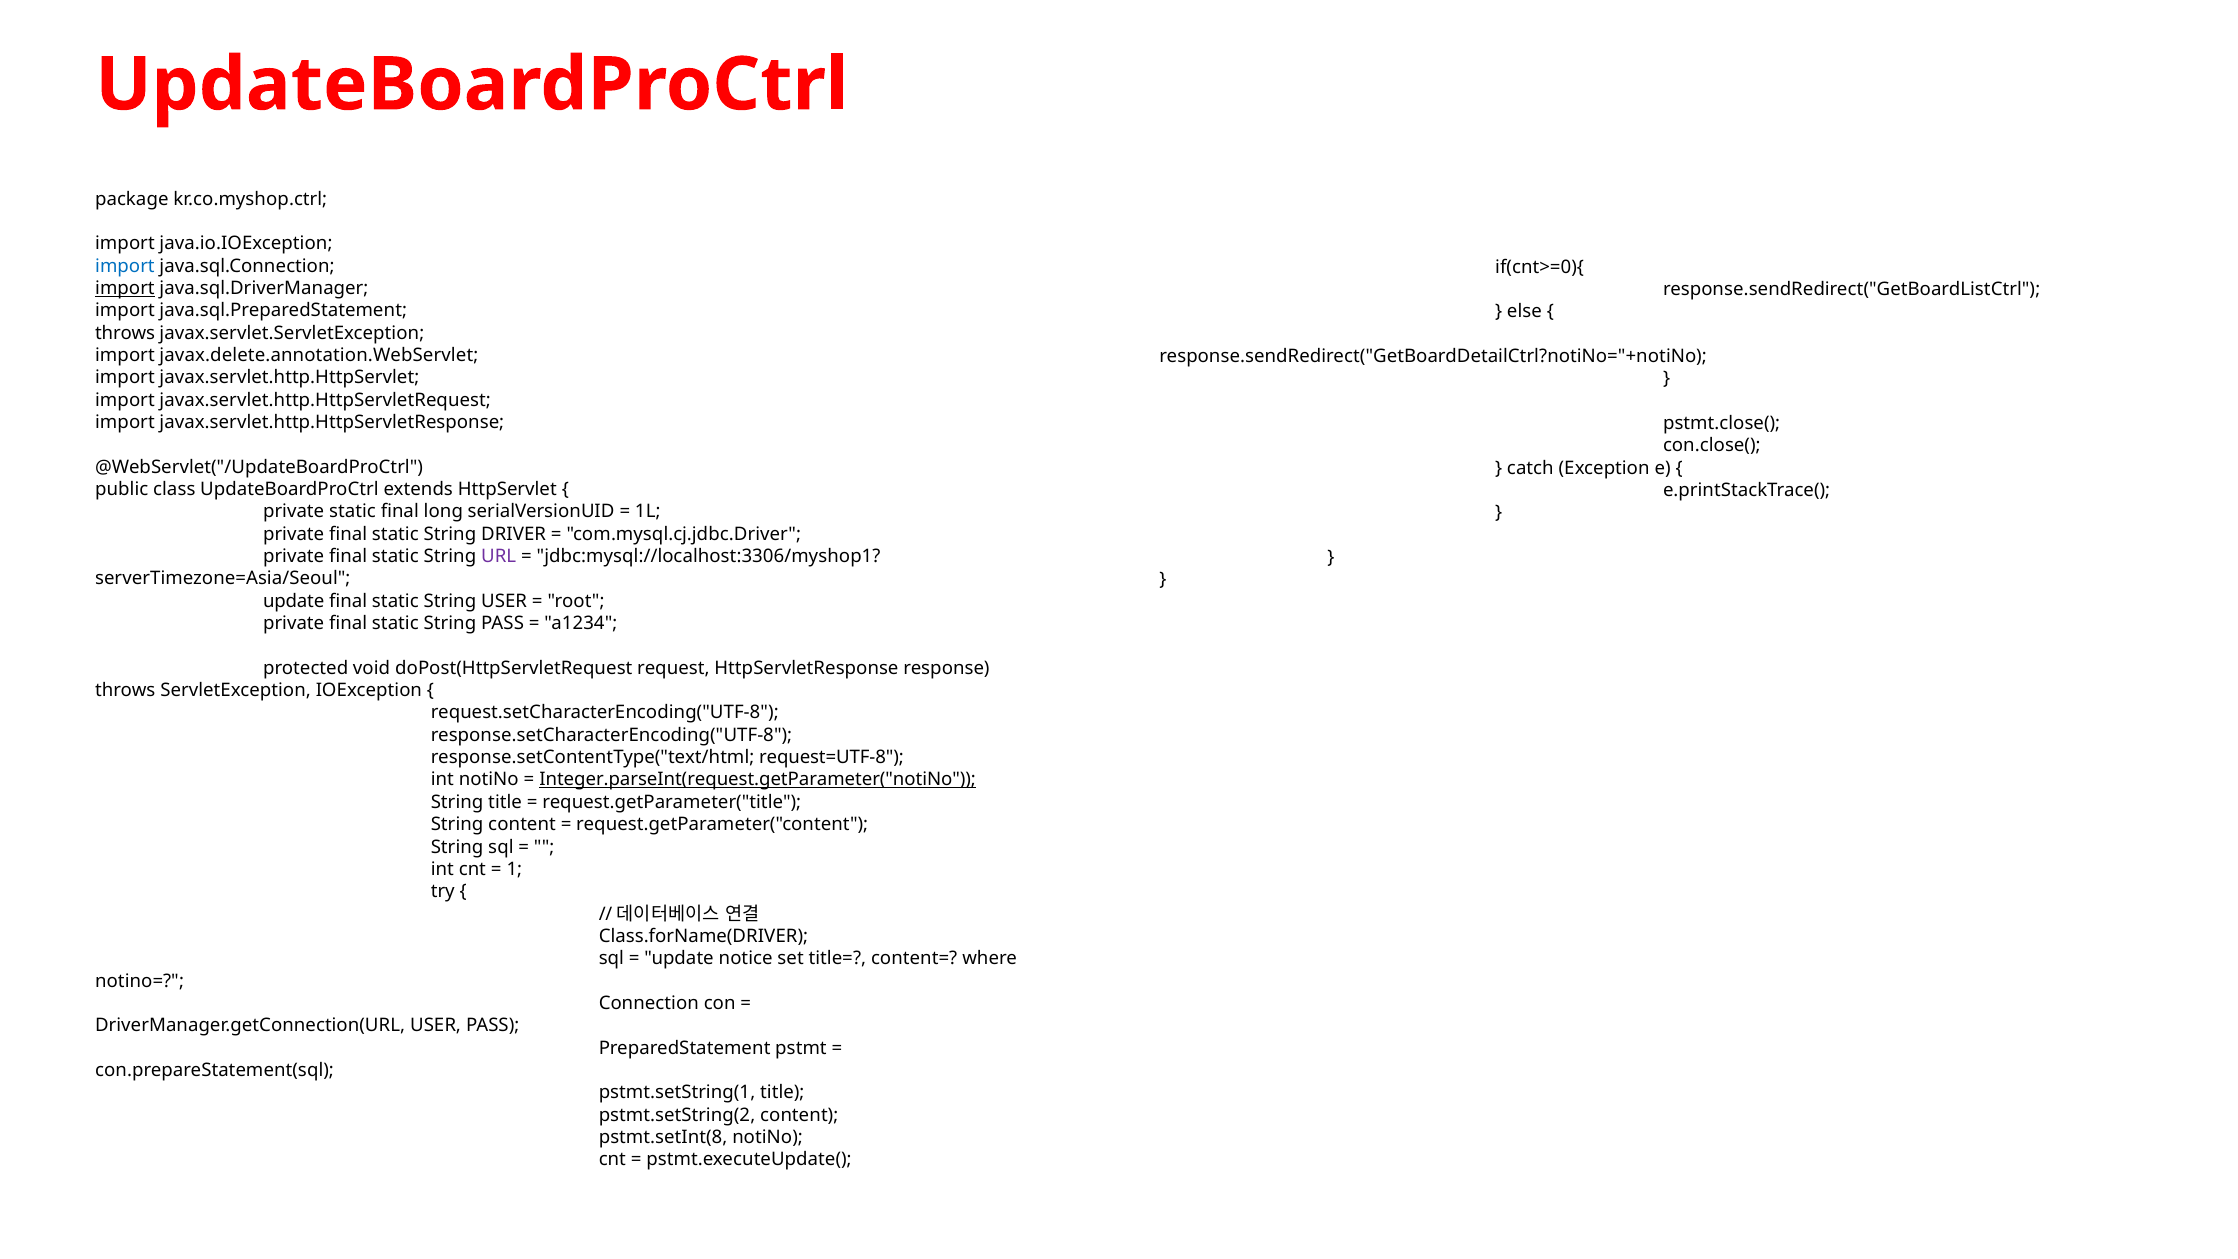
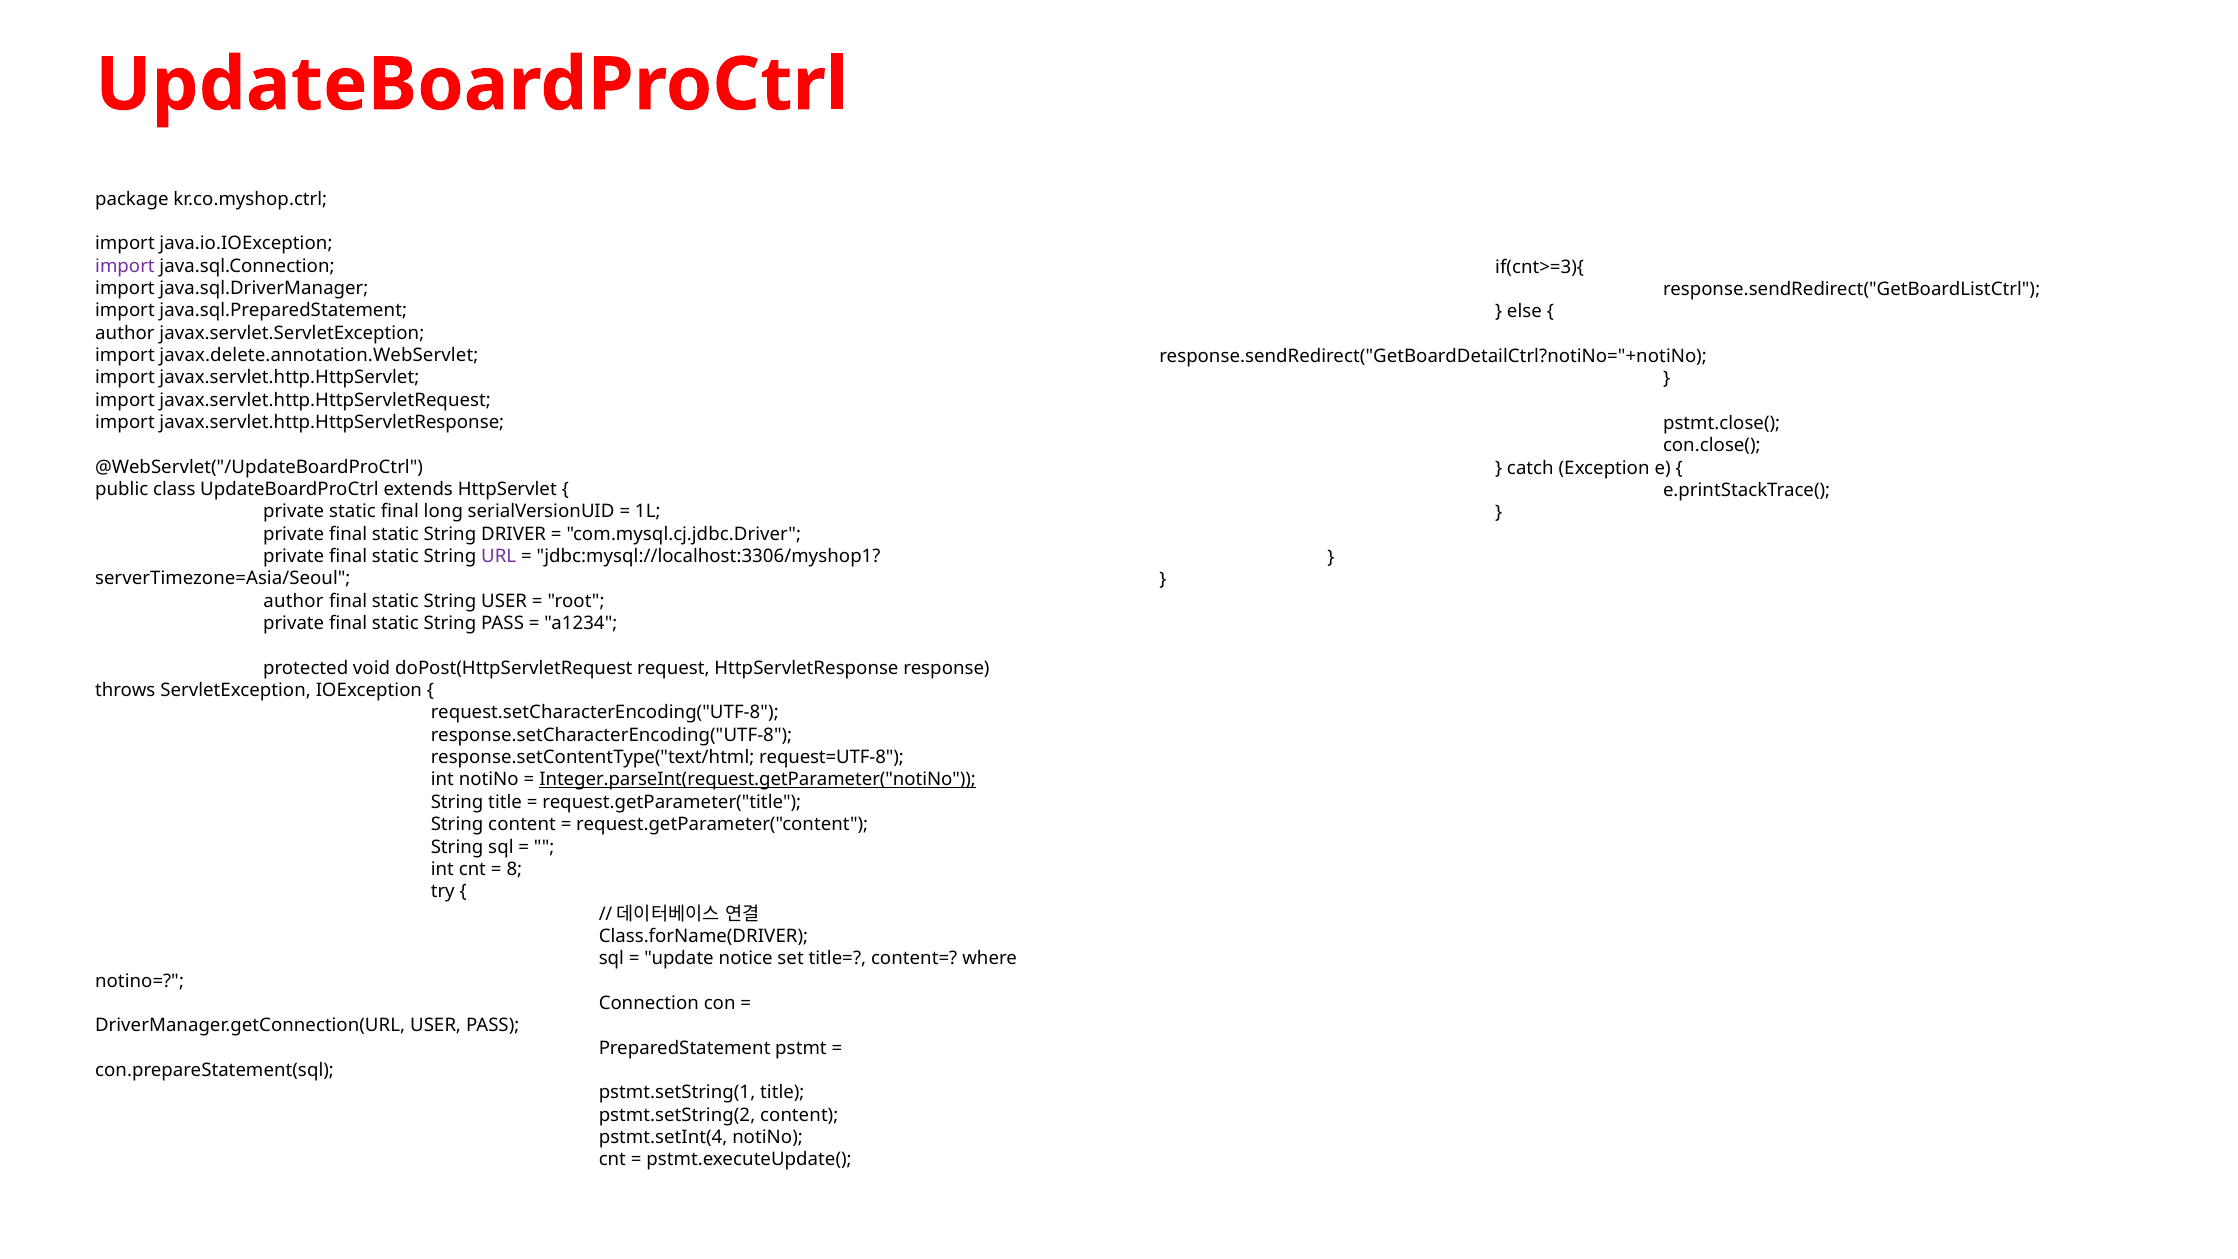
import colour: blue -> purple (125, 266)
if(cnt>=0){: if(cnt>=0){ -> if(cnt>=3){ (1540, 267)
import underline: present -> none (125, 288)
throws: throws -> author (125, 333)
update: update -> author (293, 601)
1: 1 -> 8 (514, 869)
pstmt.setInt(8: pstmt.setInt(8 -> pstmt.setInt(4 (663, 1137)
